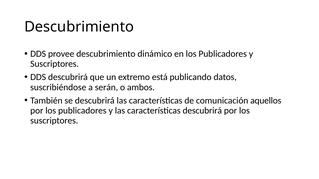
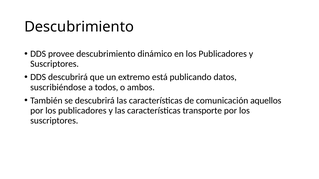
serán: serán -> todos (107, 87)
características descubrirá: descubrirá -> transporte (202, 111)
